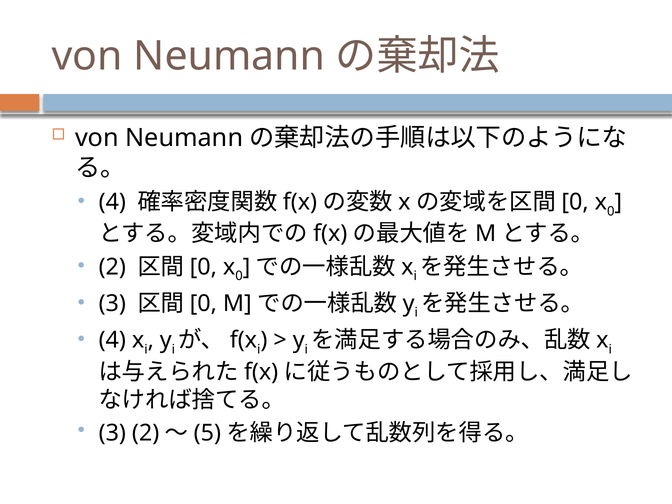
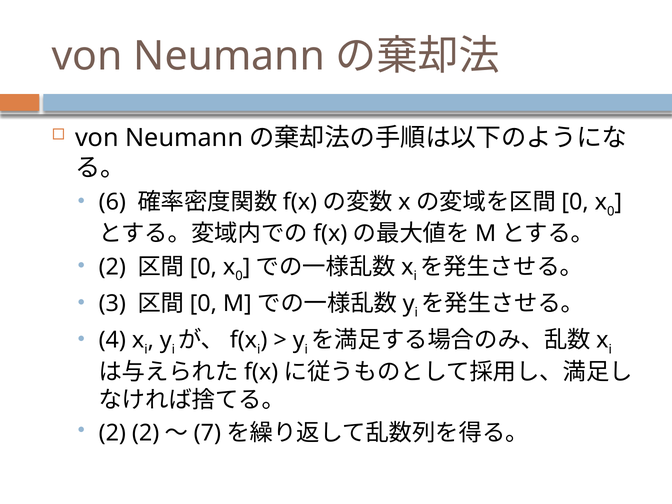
4: 4 -> 6 (112, 202)
3: 3 -> 2 (112, 433)
5: 5 -> 7 (207, 433)
